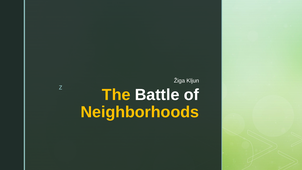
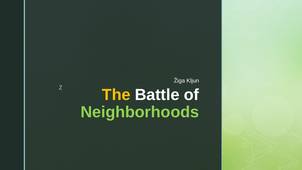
Neighborhoods colour: yellow -> light green (140, 112)
